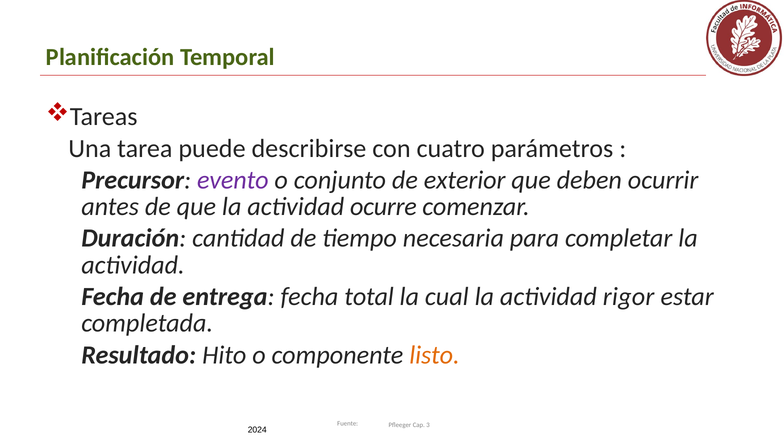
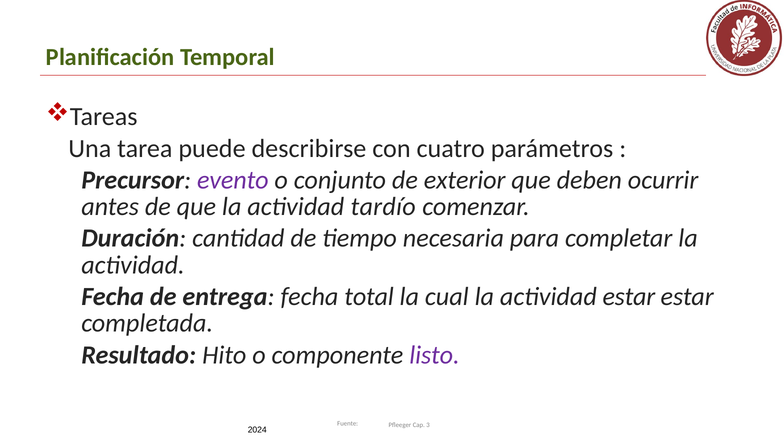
ocurre: ocurre -> tardío (383, 207)
actividad rigor: rigor -> estar (629, 297)
listo colour: orange -> purple (434, 355)
